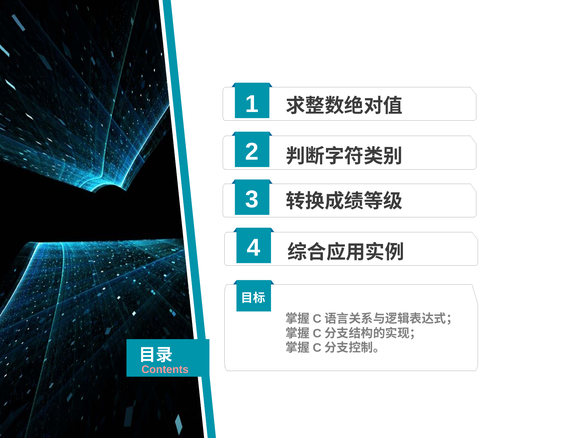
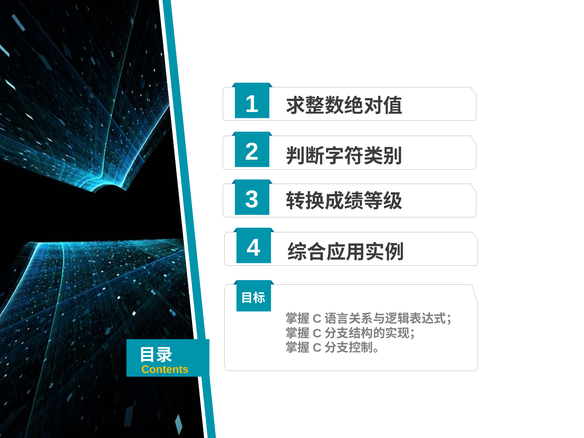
Contents colour: pink -> yellow (165, 370)
